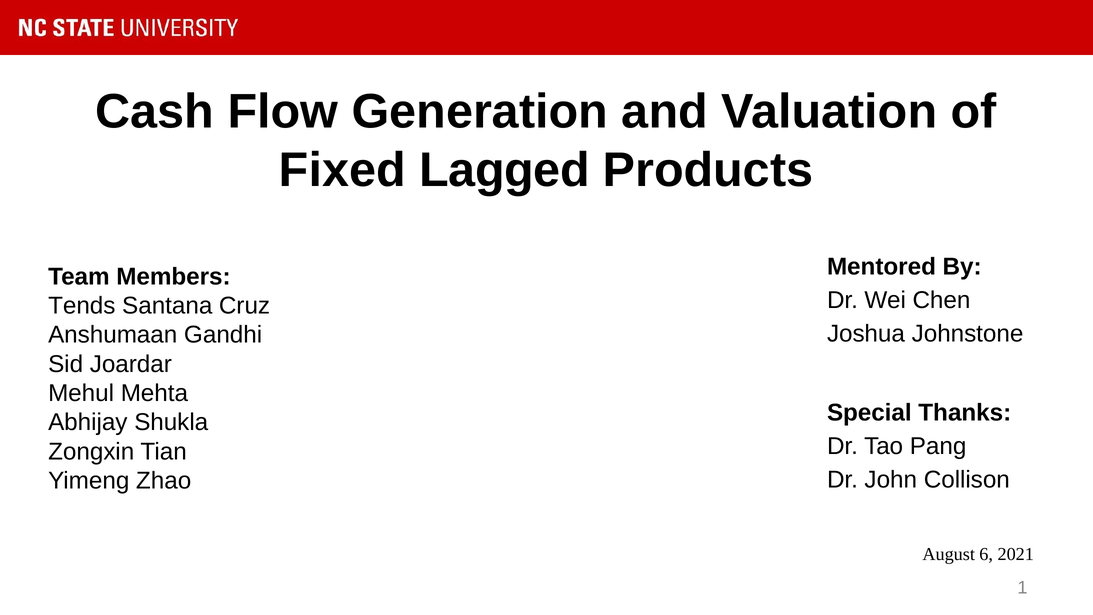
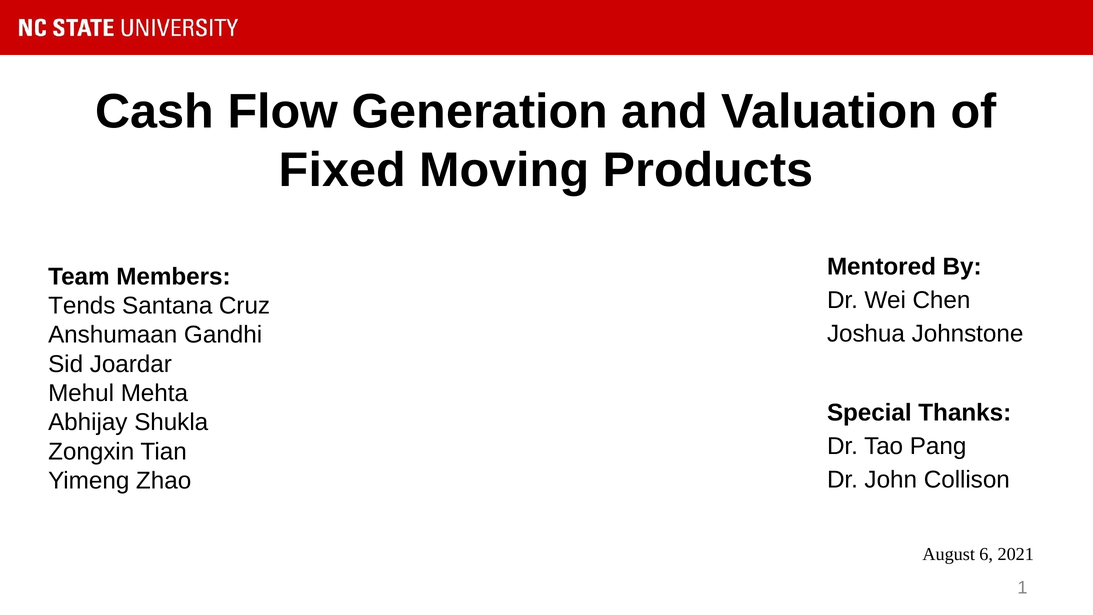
Lagged: Lagged -> Moving (504, 170)
